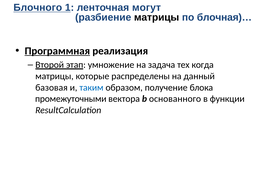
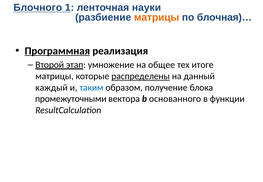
могут: могут -> науки (147, 8)
матрицы colour: black -> orange (157, 17)
задача: задача -> общее (162, 65)
когда: когда -> итоге (203, 65)
распределены underline: none -> present (141, 76)
базовая: базовая -> каждый (51, 88)
